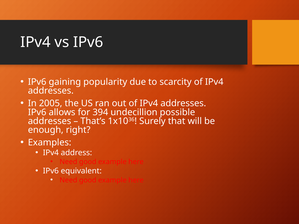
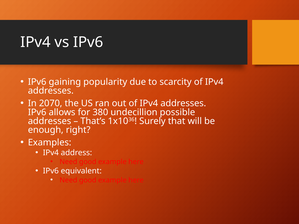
2005: 2005 -> 2070 (51, 103)
394: 394 -> 380 (100, 112)
